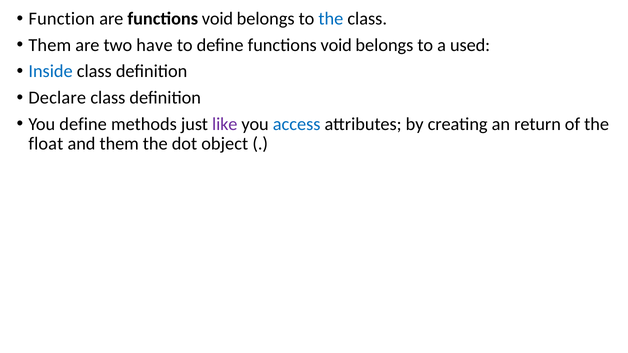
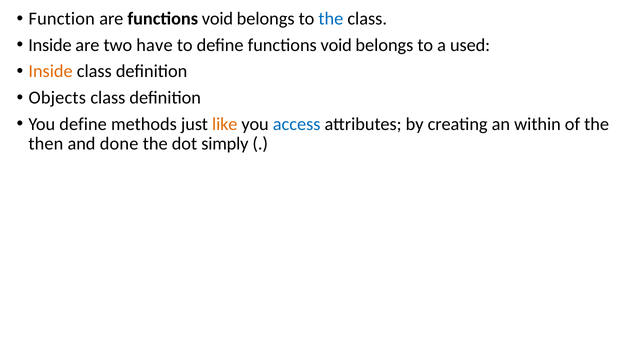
Them: Them -> Inside (50, 45)
Inside colour: blue -> orange (51, 71)
Declare: Declare -> Objects (57, 98)
like colour: purple -> orange (225, 124)
return: return -> within (537, 124)
float: float -> then (46, 144)
and them: them -> done (119, 144)
object: object -> simply (225, 144)
